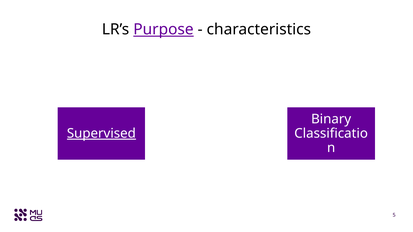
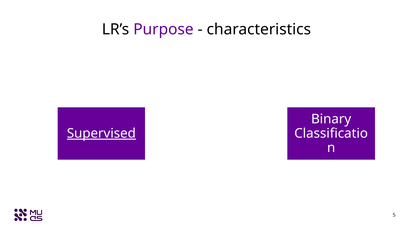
Purpose underline: present -> none (163, 30)
